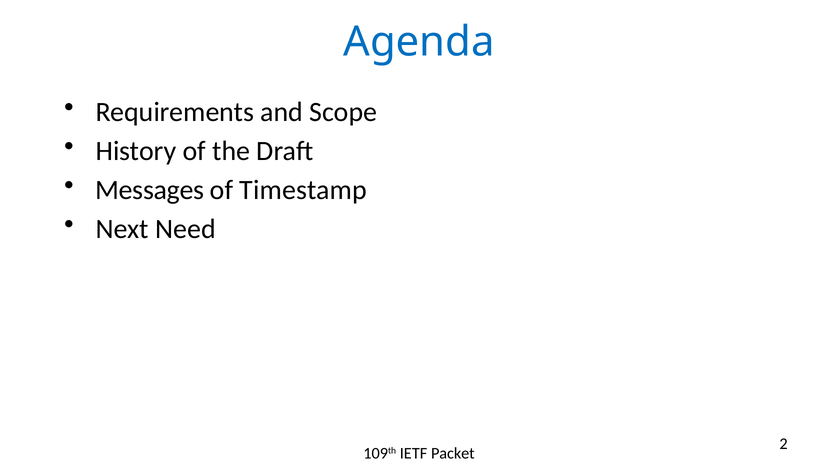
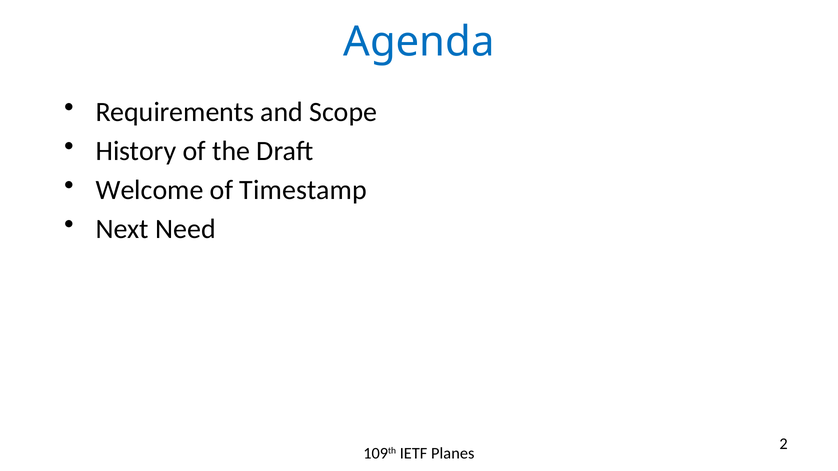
Messages: Messages -> Welcome (150, 190)
Packet: Packet -> Planes (453, 454)
